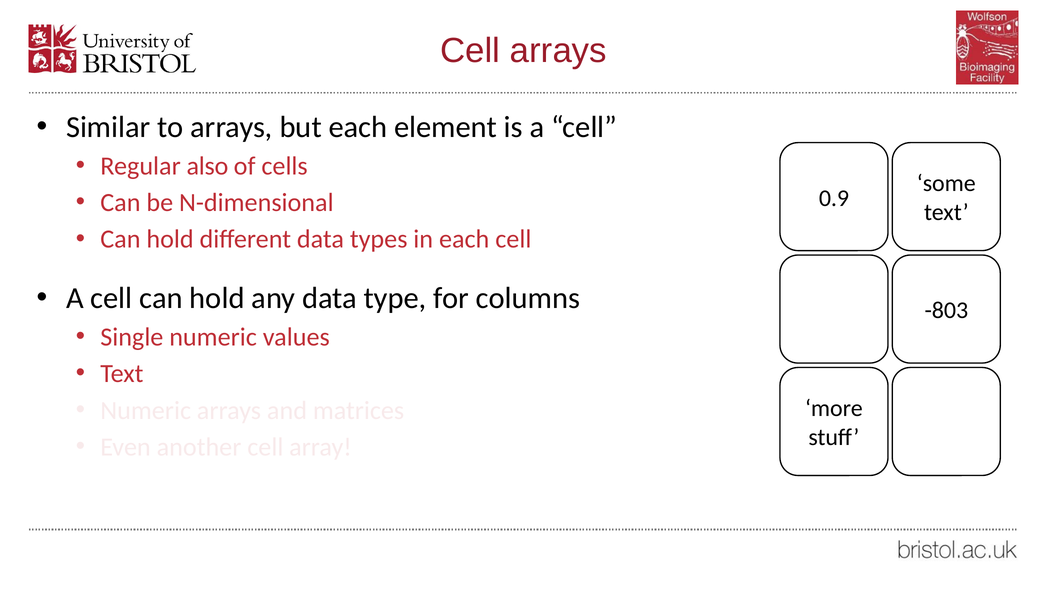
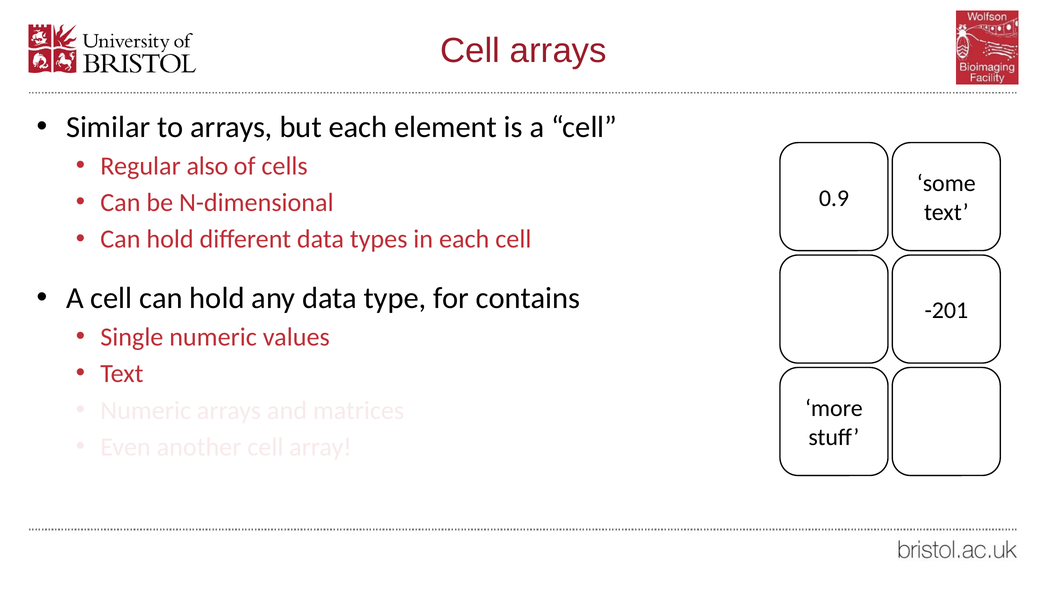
columns: columns -> contains (528, 298)
-803: -803 -> -201 (946, 310)
